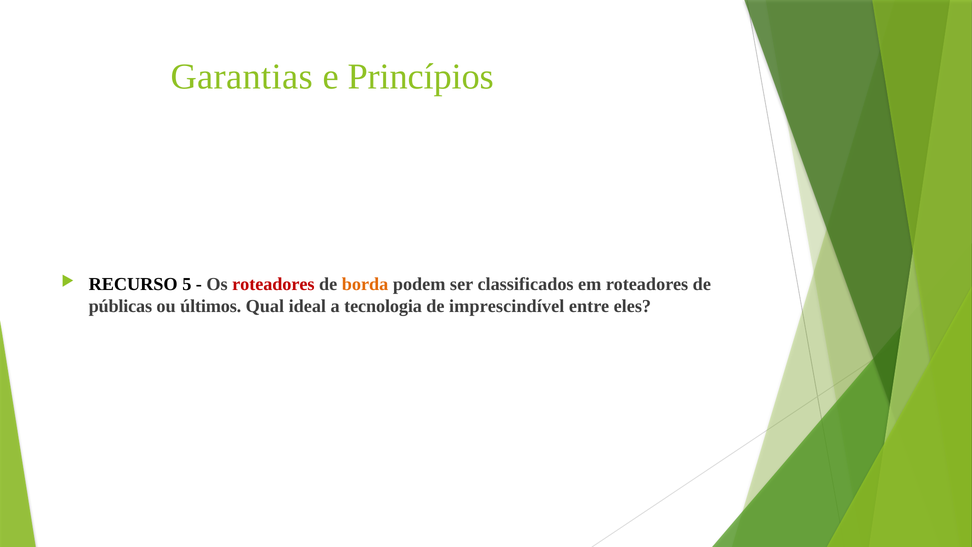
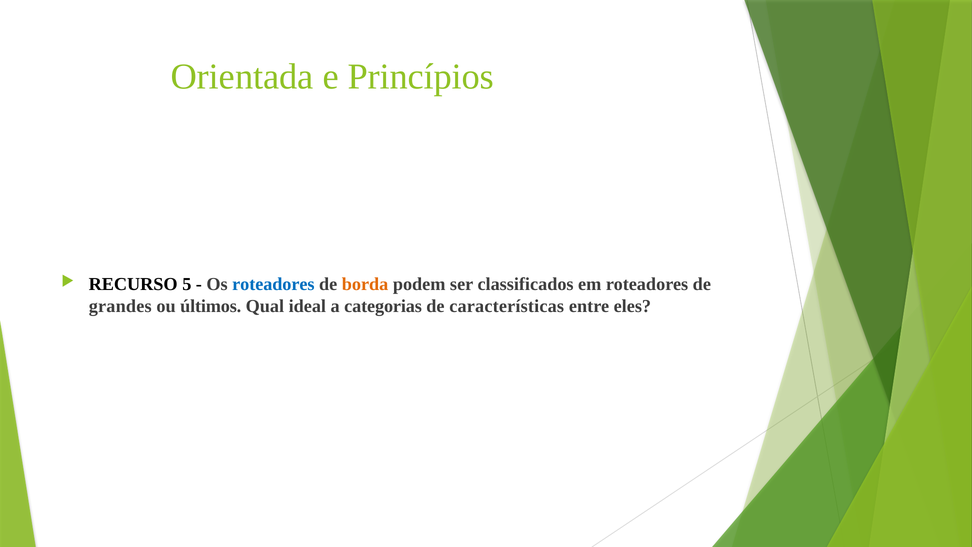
Garantias: Garantias -> Orientada (242, 77)
roteadores colour: red -> blue (273, 284)
públicas: públicas -> grandes (120, 306)
tecnologia: tecnologia -> categorias (383, 306)
imprescindível: imprescindível -> características (507, 306)
